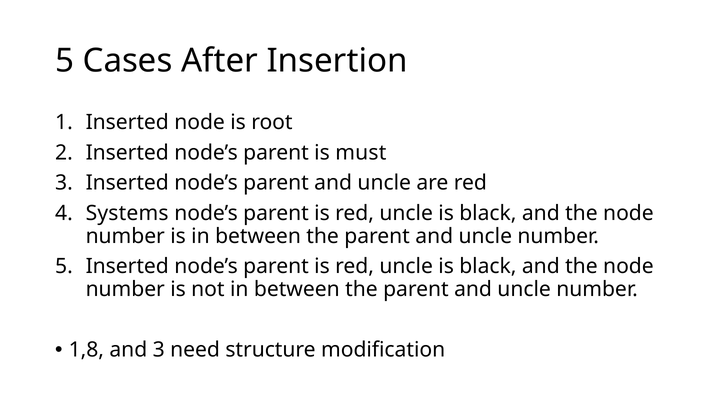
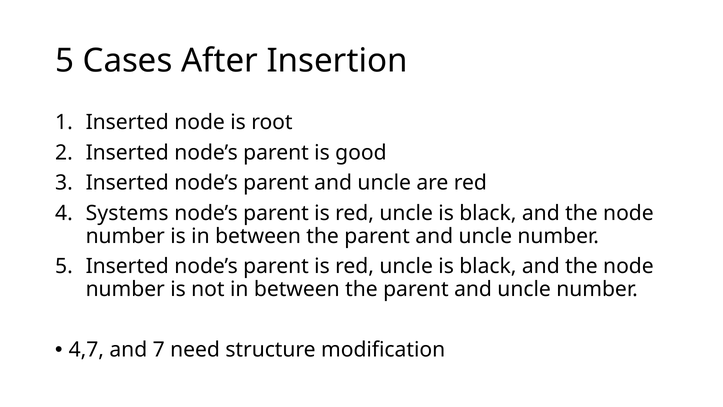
must: must -> good (361, 153)
1,8: 1,8 -> 4,7 (86, 350)
and 3: 3 -> 7 (159, 350)
